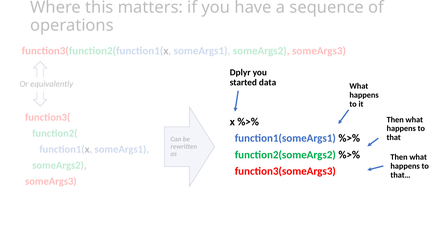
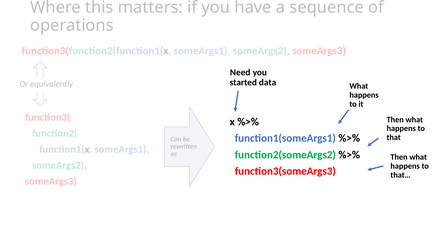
Dplyr: Dplyr -> Need (240, 72)
